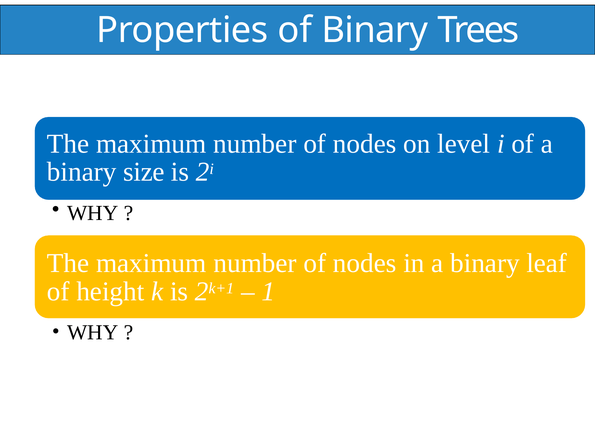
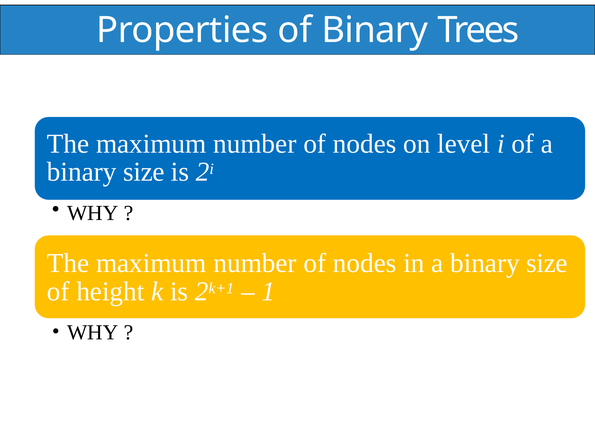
in a binary leaf: leaf -> size (547, 263)
